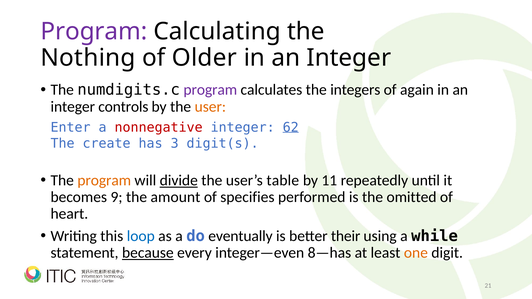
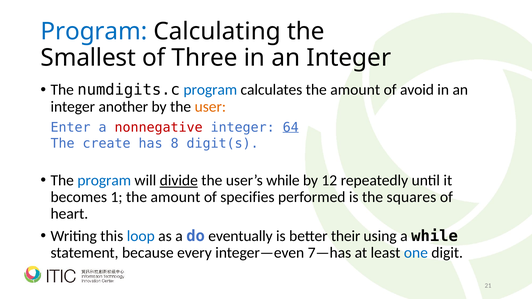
Program colour: purple -> blue (94, 32)
Nothing: Nothing -> Smallest (88, 58)
Older: Older -> Three (205, 58)
program colour: purple -> blue (210, 90)
calculates the integers: integers -> amount (355, 90)
again: again -> avoid (417, 90)
controls: controls -> another (123, 107)
62: 62 -> 64 (291, 128)
3: 3 -> 8 (175, 144)
program colour: orange -> blue (104, 181)
user’s table: table -> while (283, 181)
11: 11 -> 12 (329, 181)
9: 9 -> 1 (117, 197)
omitted: omitted -> squares (411, 197)
because underline: present -> none (148, 253)
8—has: 8—has -> 7—has (329, 253)
one colour: orange -> blue (416, 253)
